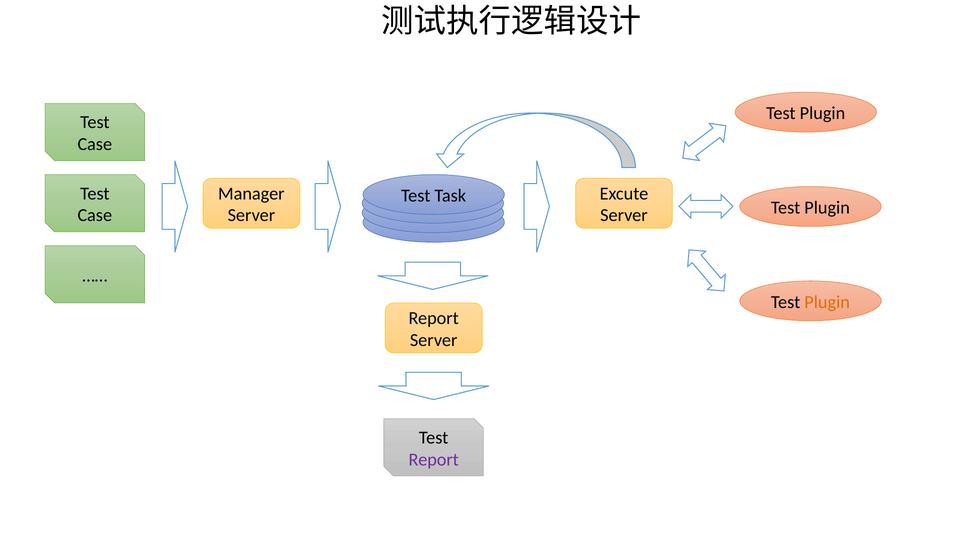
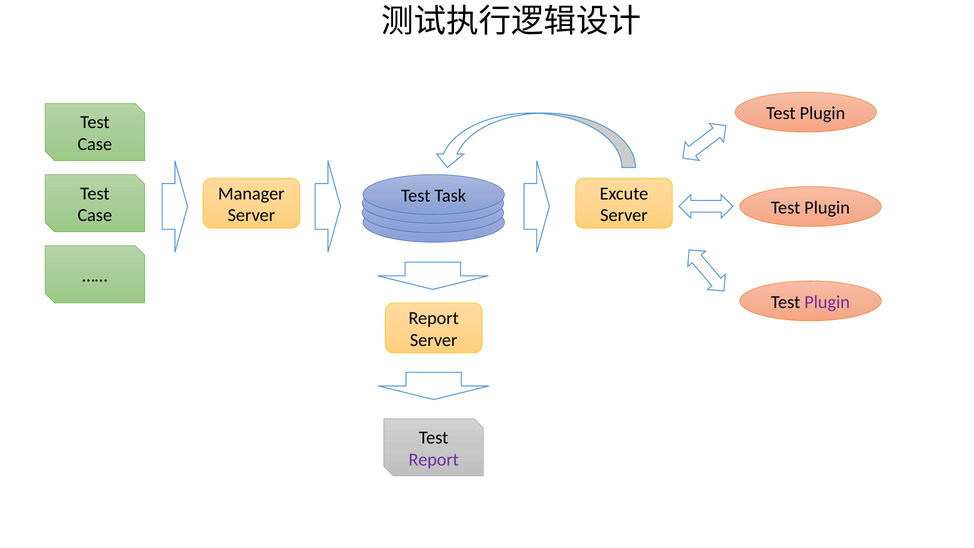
Plugin colour: orange -> purple (827, 302)
